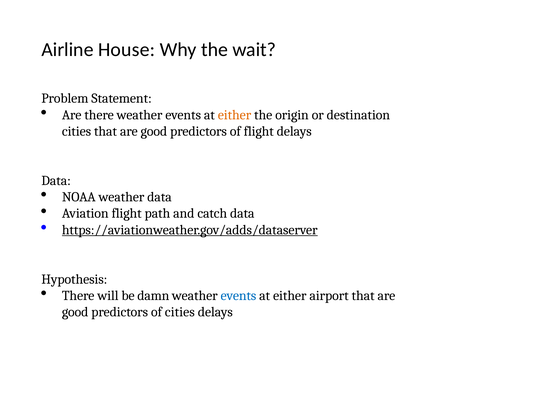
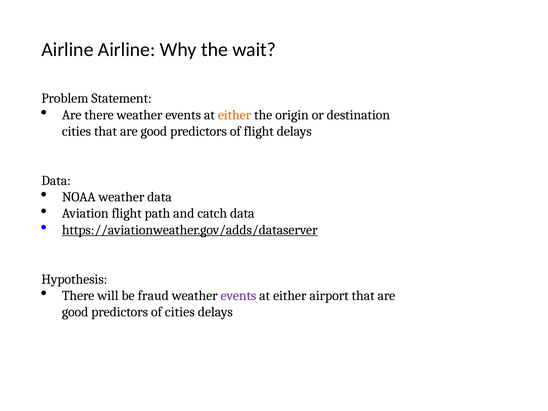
Airline House: House -> Airline (127, 50)
damn: damn -> fraud (153, 296)
events colour: blue -> purple (238, 296)
